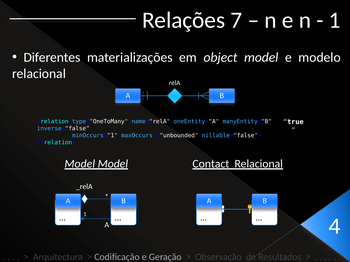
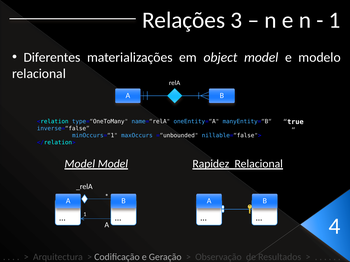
7: 7 -> 3 (236, 20)
Contact: Contact -> Rapidez (211, 164)
